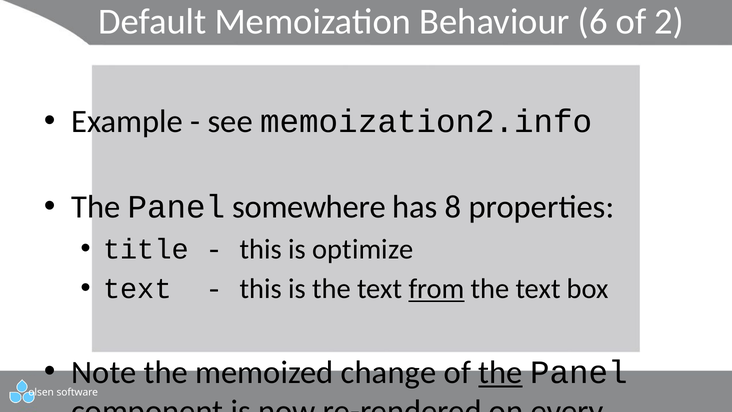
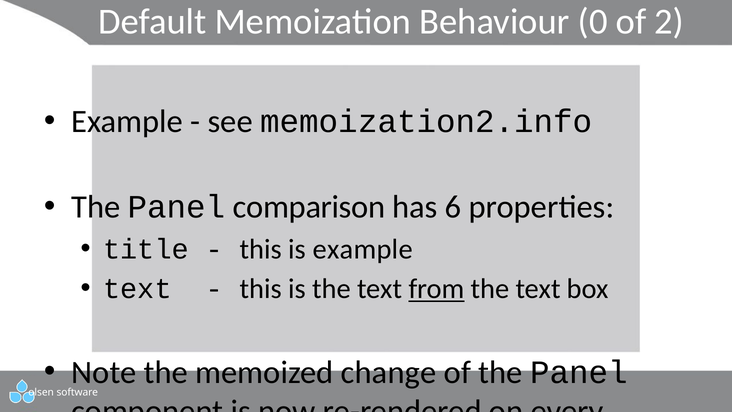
6: 6 -> 0 (593, 22)
somewhere: somewhere -> comparison (309, 207)
8: 8 -> 6 (453, 207)
is optimize: optimize -> example (363, 249)
the underline: present -> none (500, 372)
